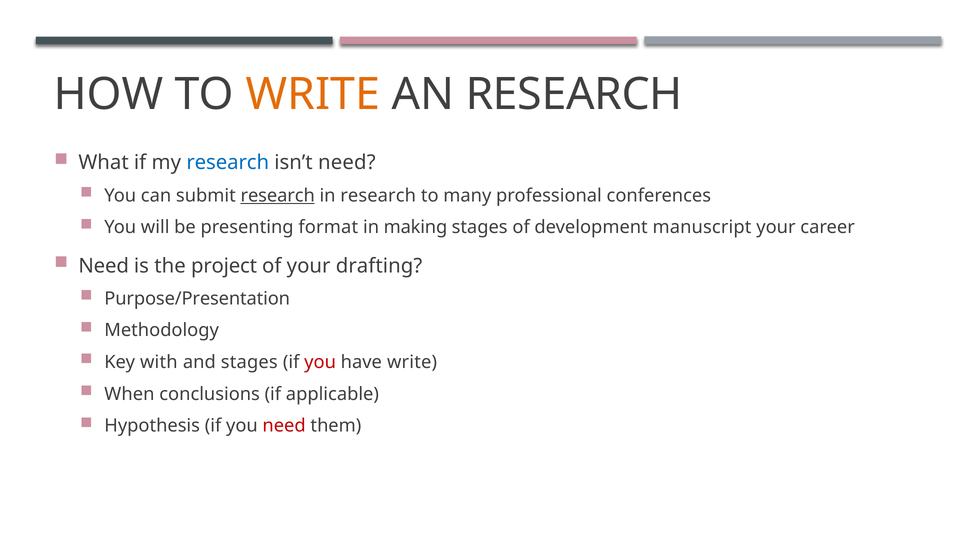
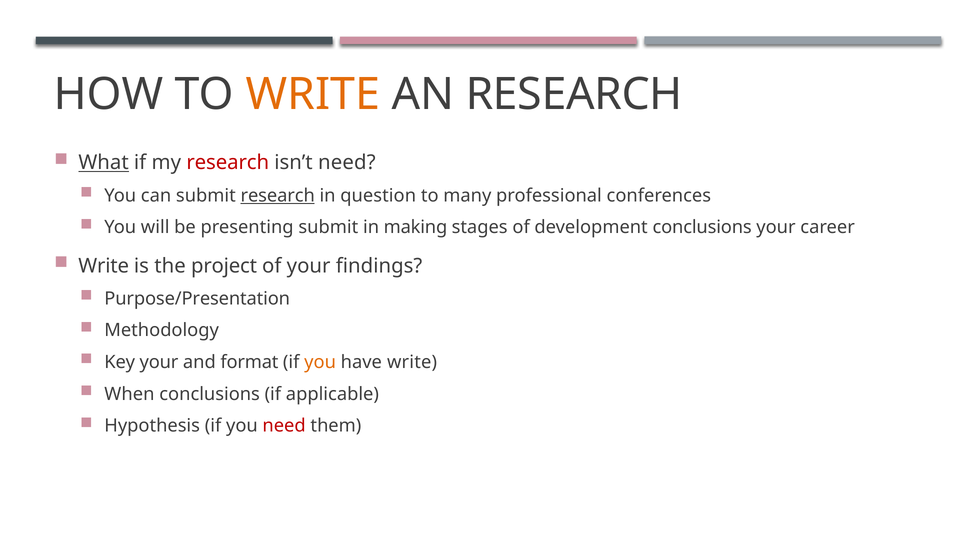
What underline: none -> present (104, 163)
research colour: blue -> red (228, 163)
in research: research -> question (378, 195)
presenting format: format -> submit (328, 227)
development manuscript: manuscript -> conclusions (702, 227)
Need: Need -> Write (104, 266)
drafting: drafting -> findings (379, 266)
Key with: with -> your (159, 362)
and stages: stages -> format (249, 362)
you colour: red -> orange (320, 362)
